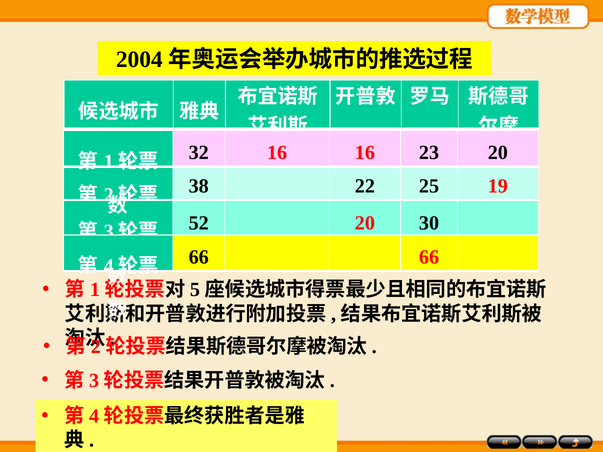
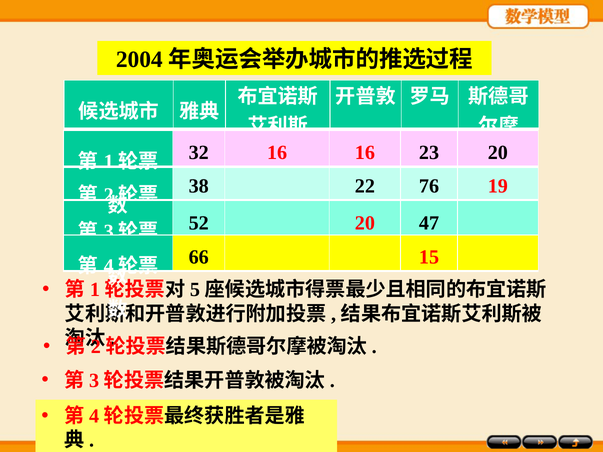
25: 25 -> 76 (429, 186)
30: 30 -> 47 (429, 223)
66 66: 66 -> 15 (429, 257)
